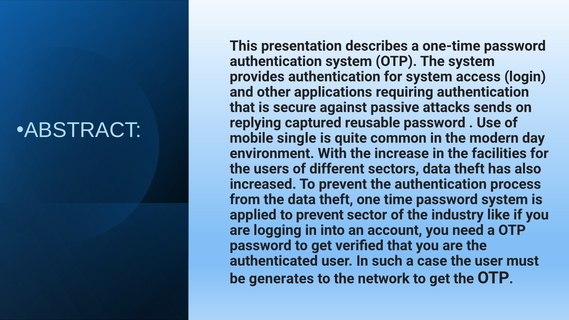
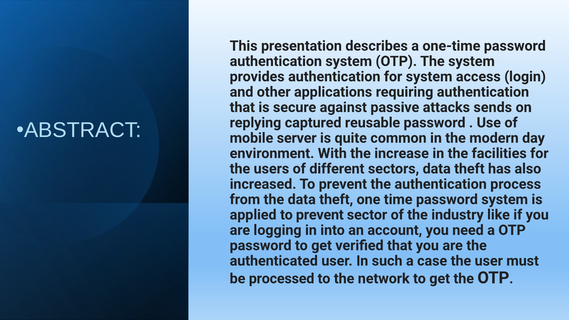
single: single -> server (297, 138)
generates: generates -> processed (282, 279)
